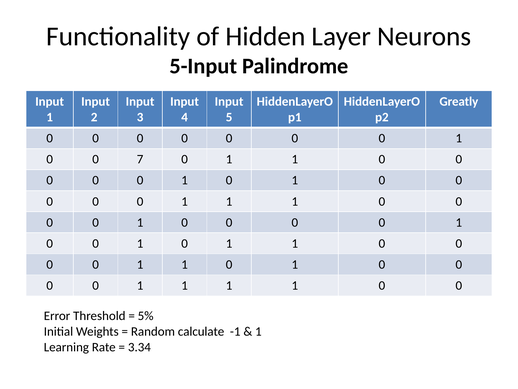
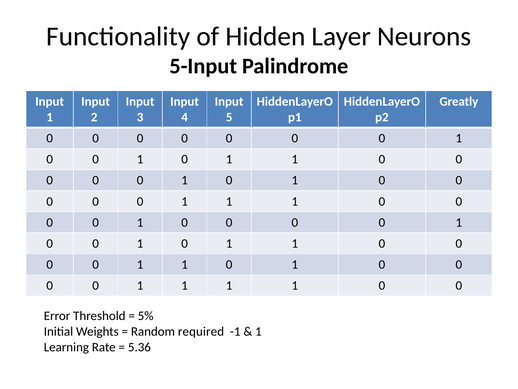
7: 7 -> 1 (140, 159)
calculate: calculate -> required (201, 331)
3.34: 3.34 -> 5.36 (139, 347)
